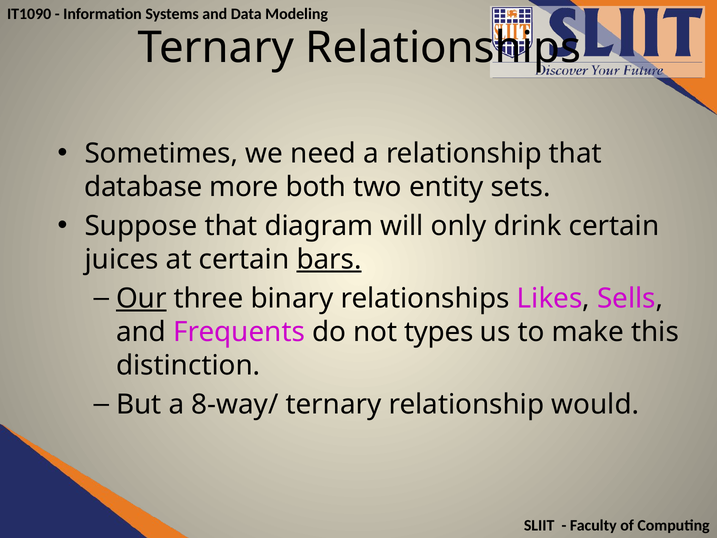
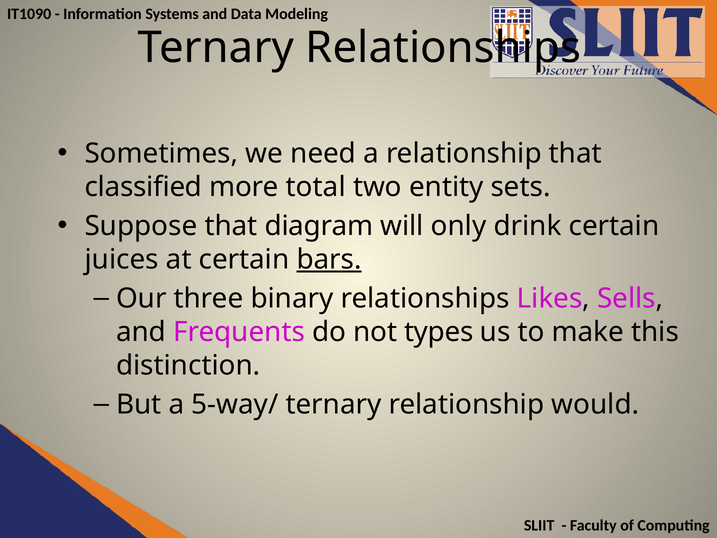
database: database -> classified (143, 187)
both: both -> total (316, 187)
Our underline: present -> none (141, 298)
8-way/: 8-way/ -> 5-way/ (235, 404)
